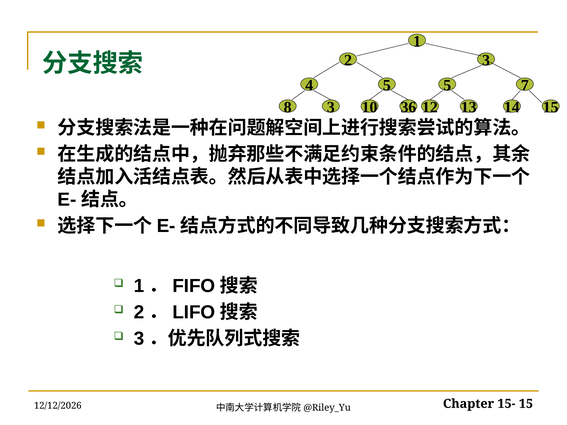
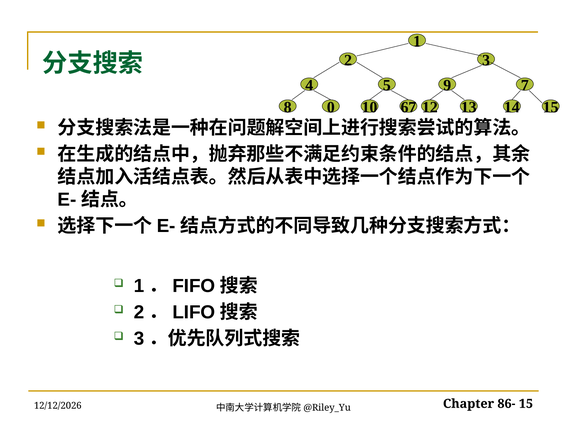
5 5: 5 -> 9 (447, 85)
8 3: 3 -> 0 (331, 107)
36: 36 -> 67 (408, 107)
15-: 15- -> 86- (506, 404)
